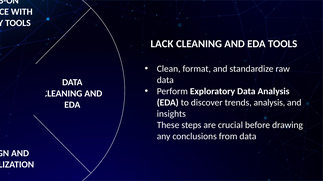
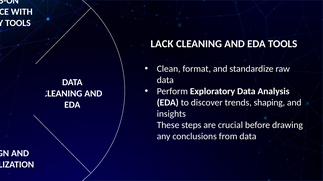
trends analysis: analysis -> shaping (269, 103)
